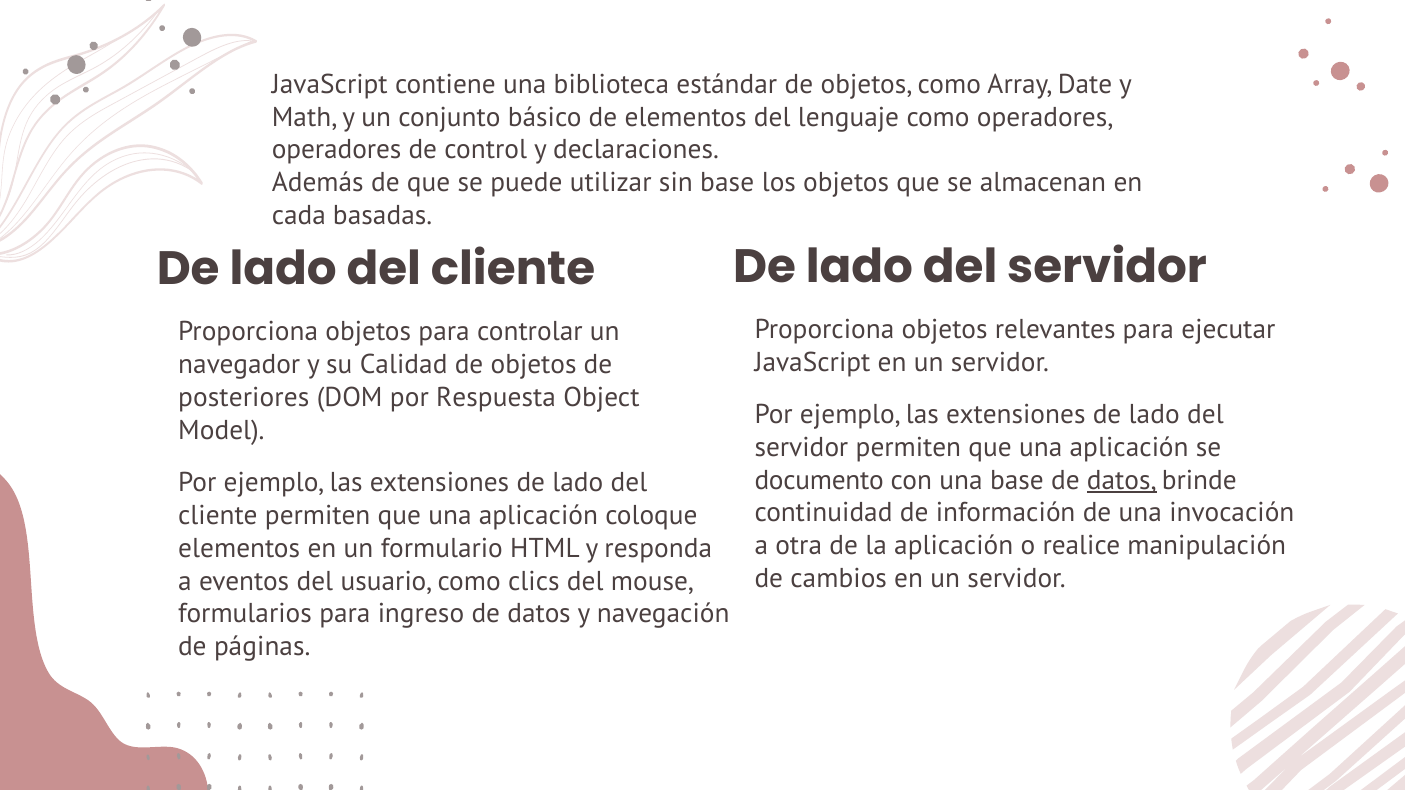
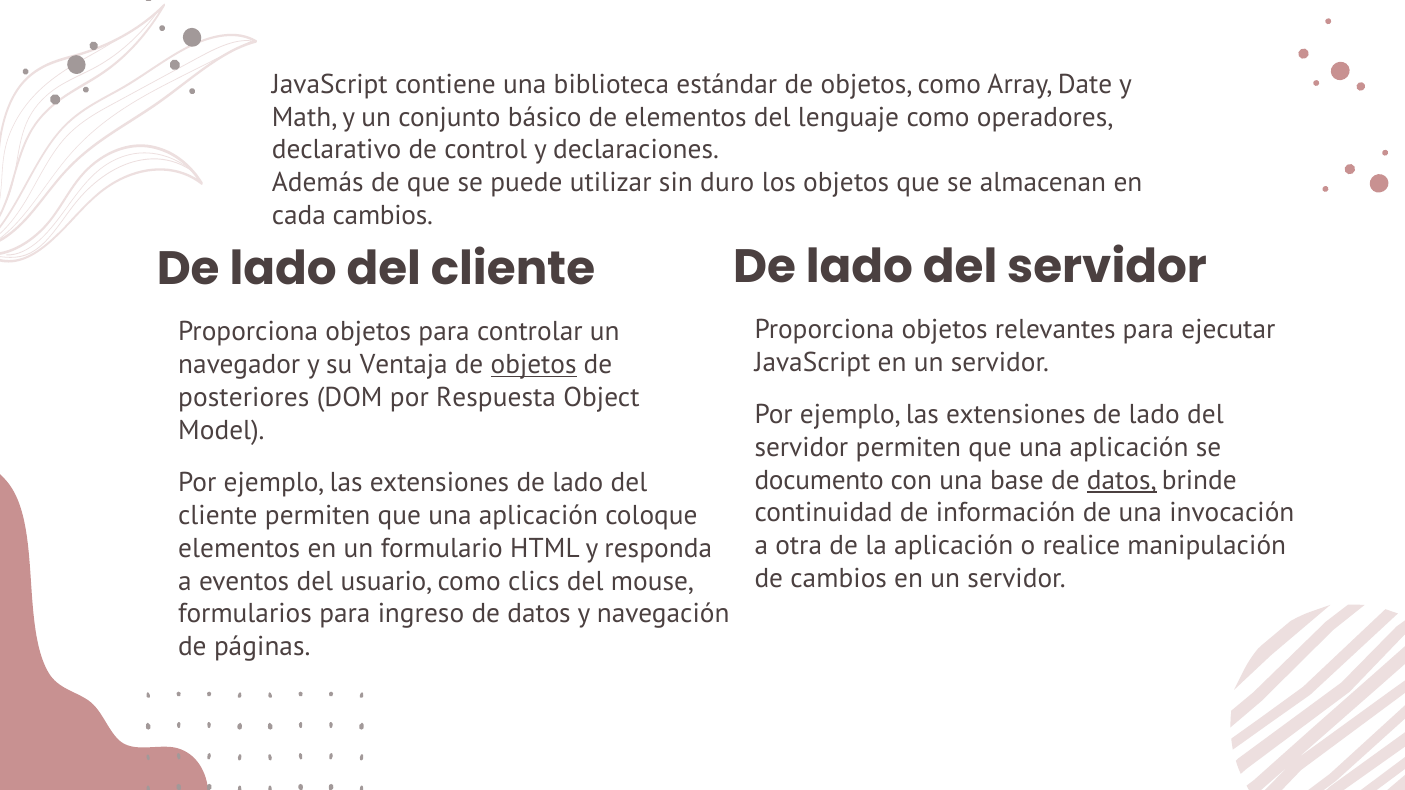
operadores: operadores -> declarativo (337, 150)
sin base: base -> duro (727, 183)
cada basadas: basadas -> cambios (383, 216)
Calidad: Calidad -> Ventaja (404, 365)
objetos underline: none -> present (534, 365)
